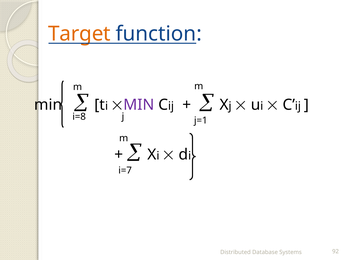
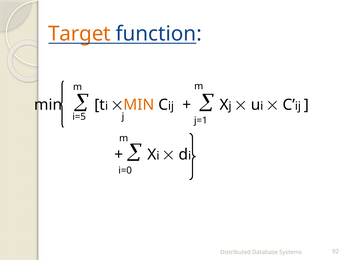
MIN colour: purple -> orange (139, 105)
i=8: i=8 -> i=5 (79, 117)
i=7: i=7 -> i=0 (125, 171)
